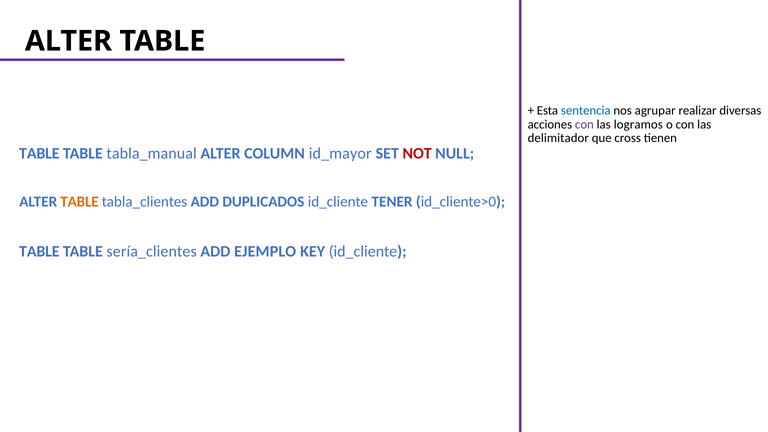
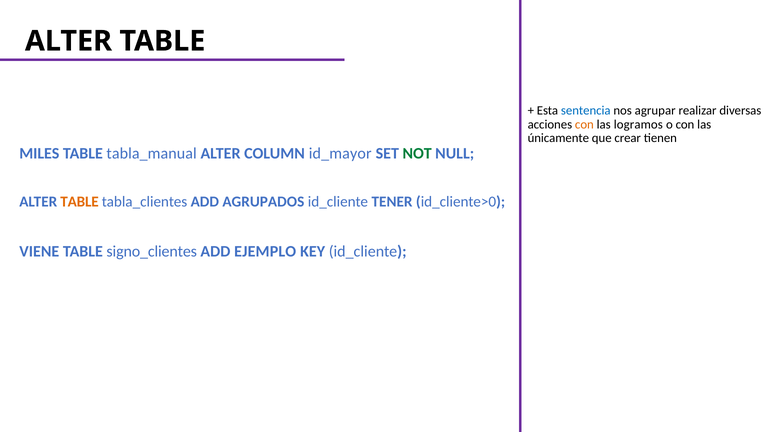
con colour: purple -> orange (584, 124)
delimitador: delimitador -> únicamente (558, 138)
cross: cross -> crear (628, 138)
TABLE: TABLE -> MILES (39, 153)
NOT colour: red -> green (417, 153)
DUPLICADOS: DUPLICADOS -> AGRUPADOS (263, 202)
TABLE: TABLE -> VIENE (39, 251)
sería_clientes: sería_clientes -> signo_clientes (152, 251)
